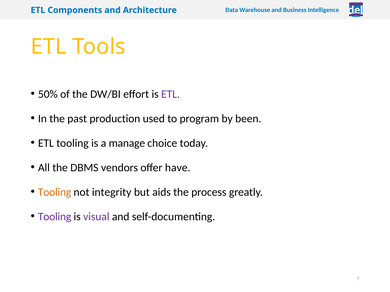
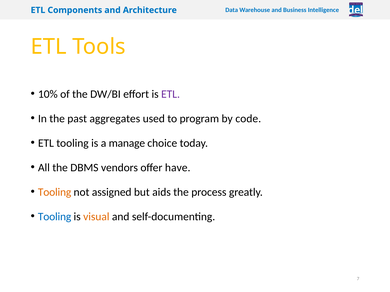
50%: 50% -> 10% (48, 94)
production: production -> aggregates (115, 119)
been: been -> code (248, 119)
integrity: integrity -> assigned (112, 192)
Tooling colour: purple -> blue (55, 217)
visual colour: purple -> orange (96, 217)
